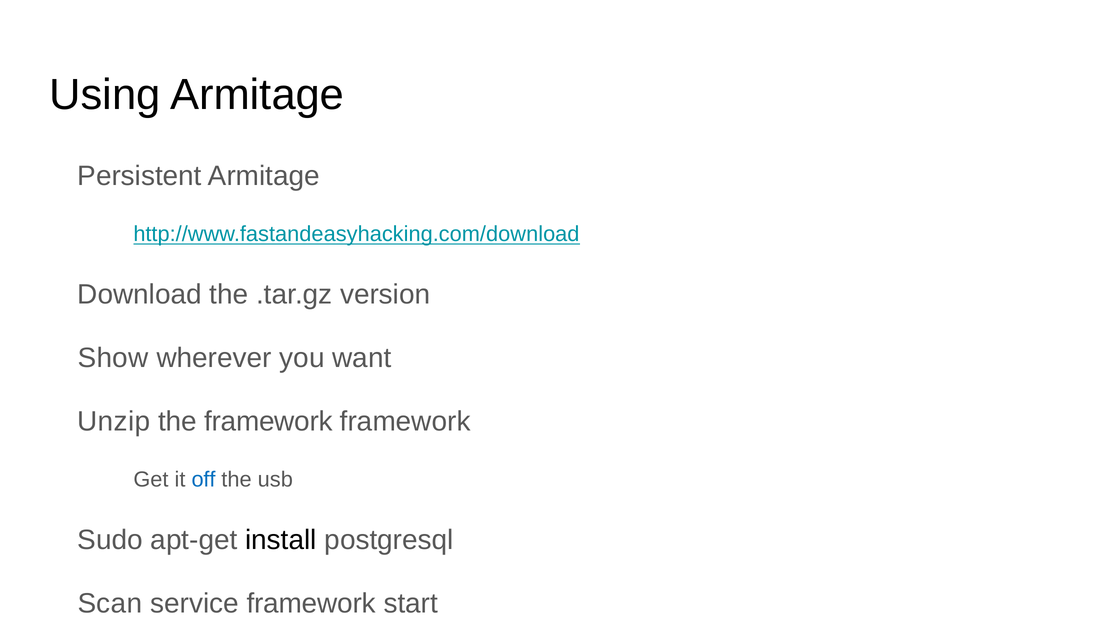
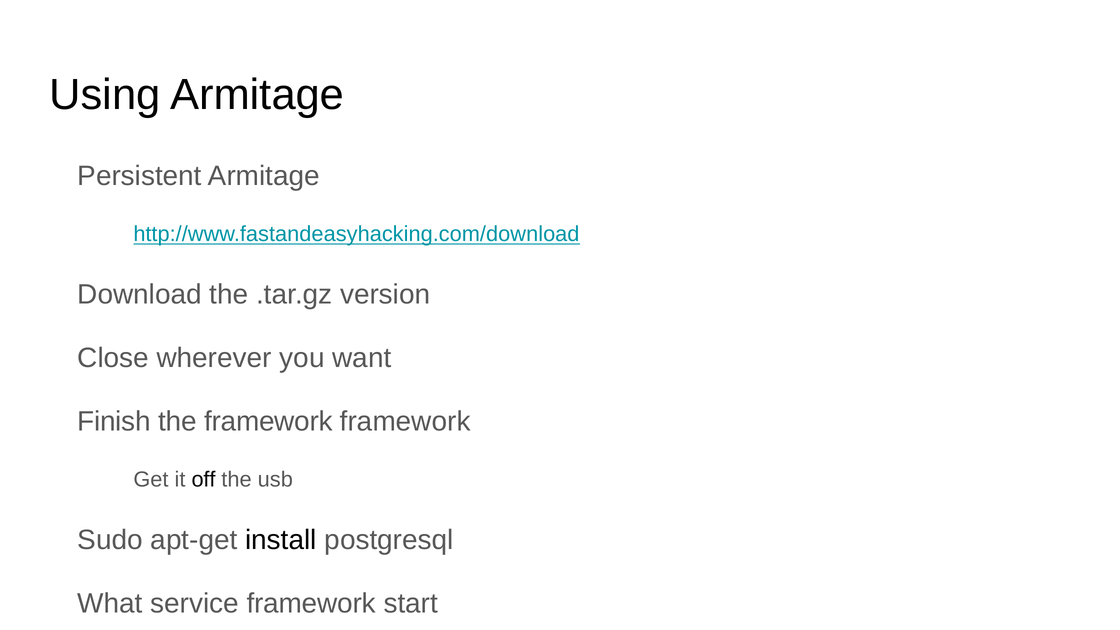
Show: Show -> Close (113, 358)
Unzip: Unzip -> Finish (114, 422)
off colour: blue -> black (203, 480)
Scan: Scan -> What (110, 603)
